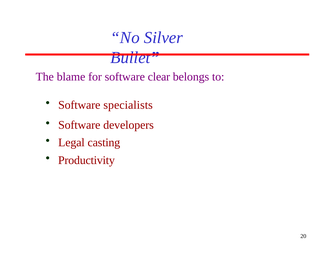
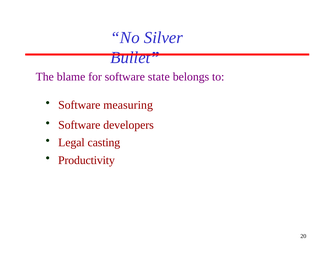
clear: clear -> state (159, 77)
specialists: specialists -> measuring (128, 105)
